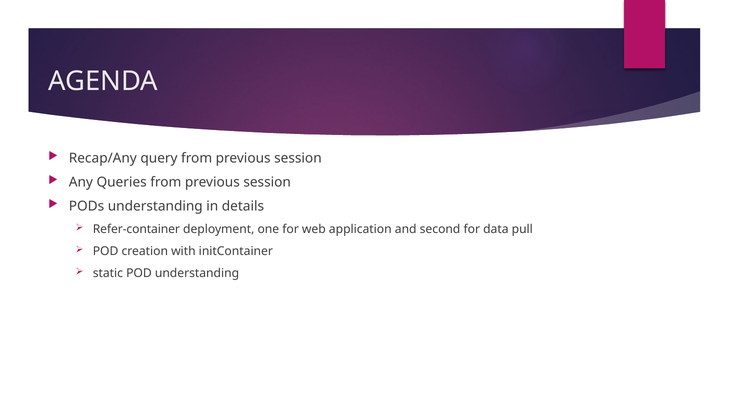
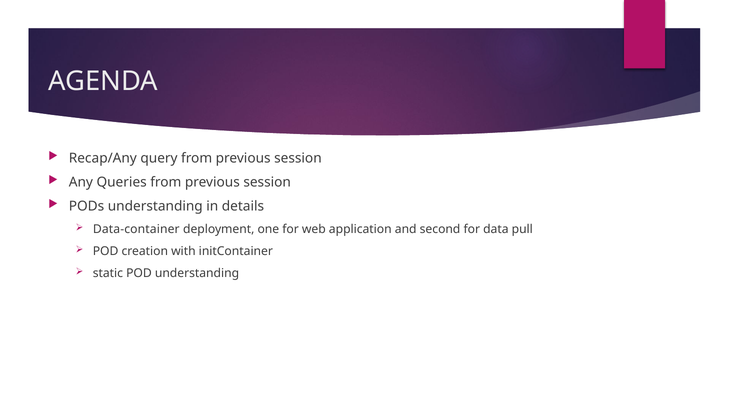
Refer-container: Refer-container -> Data-container (136, 229)
